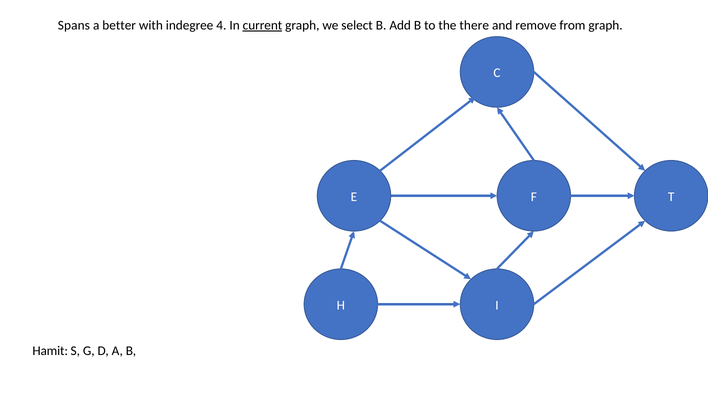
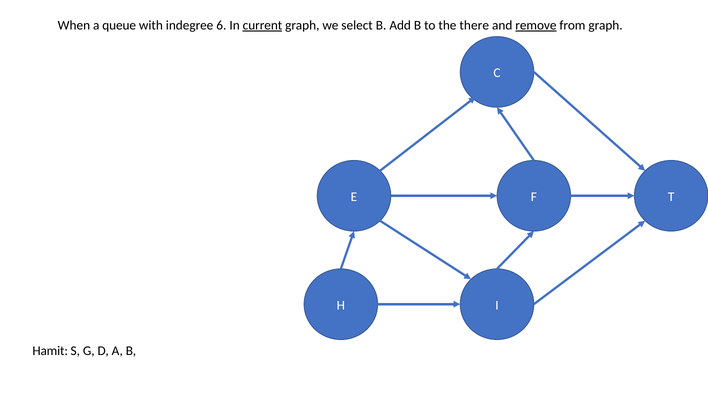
Spans: Spans -> When (74, 25)
better: better -> queue (119, 25)
4: 4 -> 6 (221, 25)
remove underline: none -> present (536, 25)
